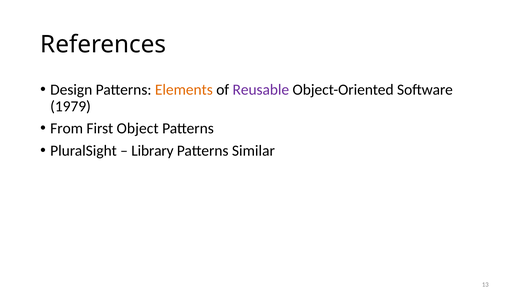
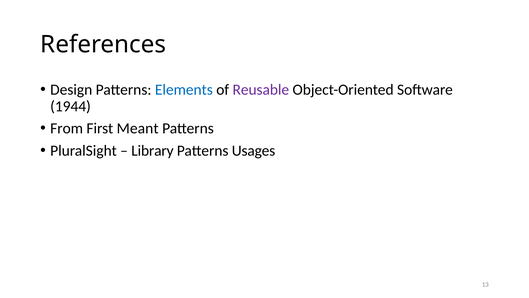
Elements colour: orange -> blue (184, 89)
1979: 1979 -> 1944 (71, 106)
Object: Object -> Meant (138, 128)
Similar: Similar -> Usages (254, 150)
